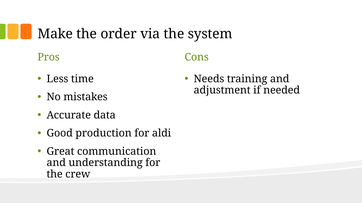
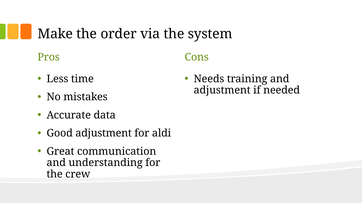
Good production: production -> adjustment (104, 134)
